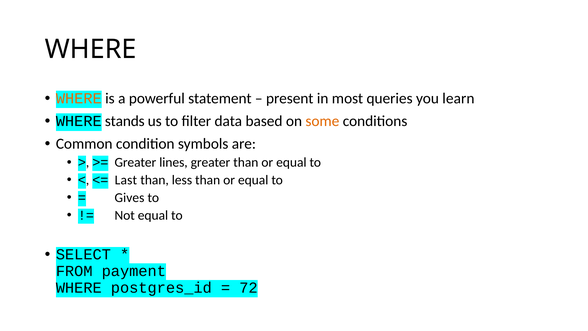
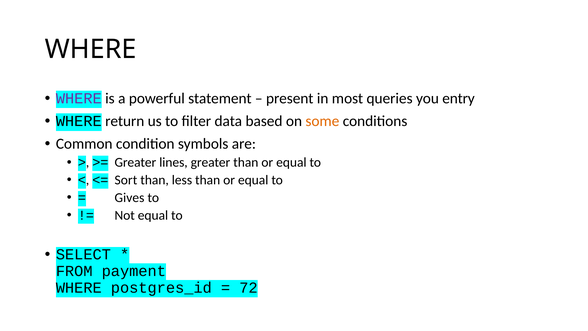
WHERE colour: orange -> purple (79, 98)
learn: learn -> entry (459, 98)
stands: stands -> return (125, 121)
Last: Last -> Sort (126, 180)
